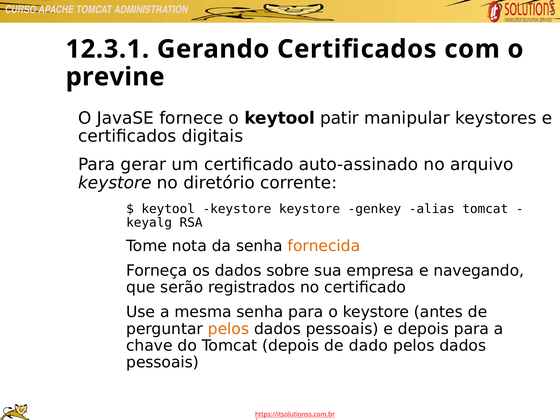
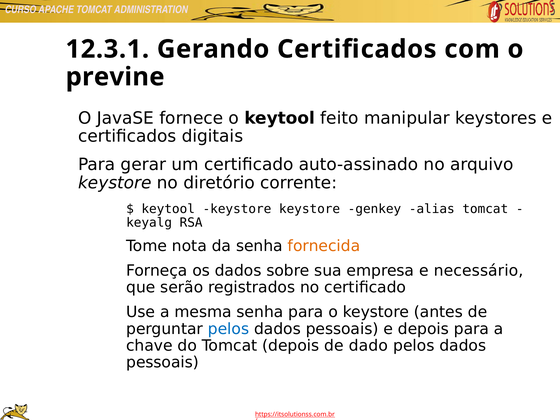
patir: patir -> feito (339, 118)
navegando: navegando -> necessário (479, 271)
pelos colour: orange -> blue (229, 329)
